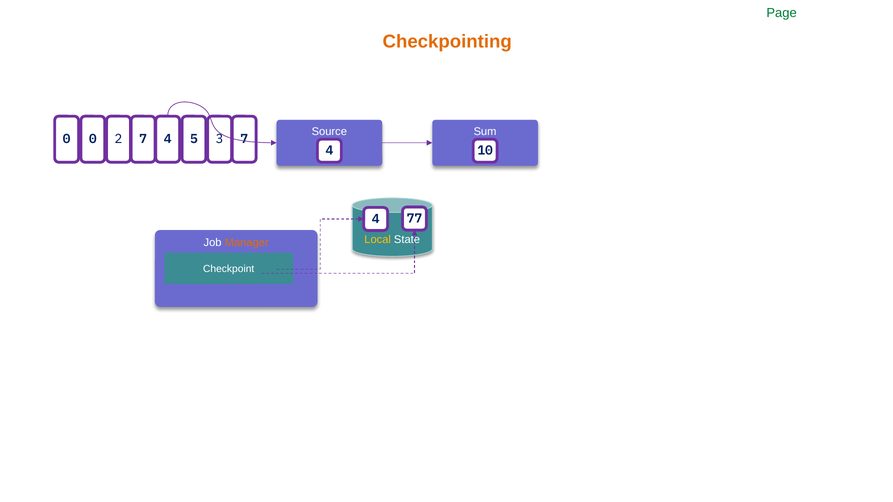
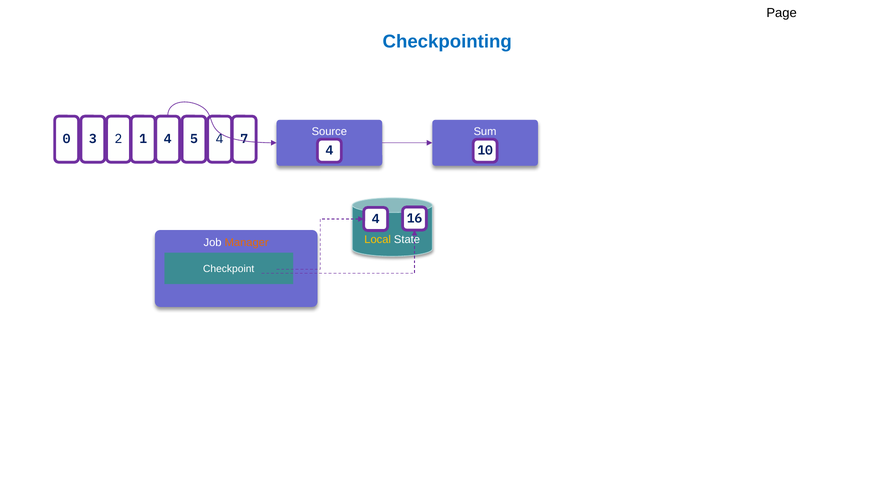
Page colour: green -> black (782, 13)
Checkpointing colour: orange -> blue (447, 42)
0 0: 0 -> 3 (93, 139)
2 7: 7 -> 1 (143, 139)
5 3: 3 -> 4 (220, 139)
77: 77 -> 16 (414, 219)
